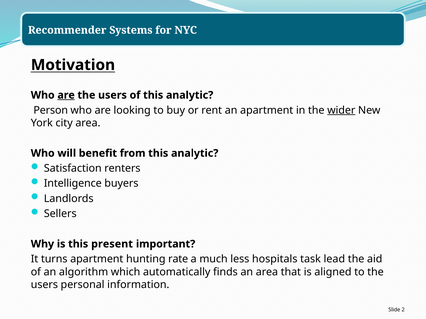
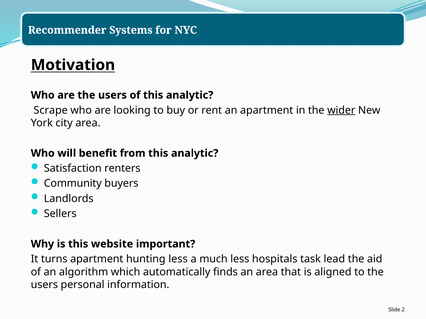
are underline: present -> none (66, 95)
Person: Person -> Scrape (51, 110)
Intelligence: Intelligence -> Community (73, 184)
present: present -> website (112, 244)
hunting rate: rate -> less (178, 259)
